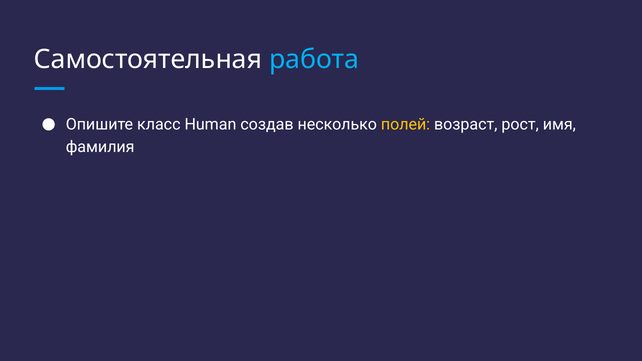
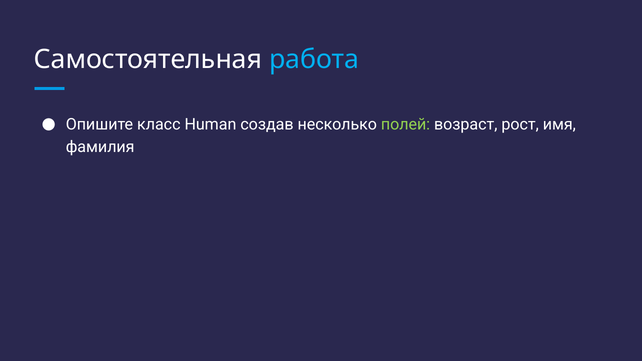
полей colour: yellow -> light green (406, 125)
